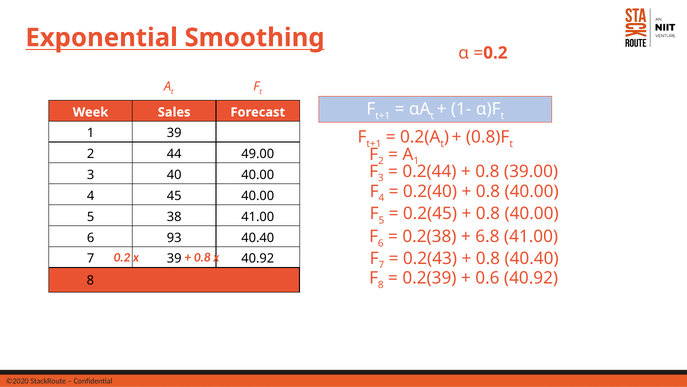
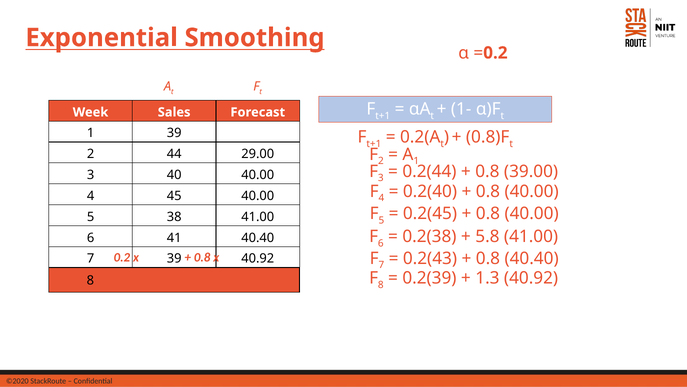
49.00: 49.00 -> 29.00 (258, 154)
6.8: 6.8 -> 5.8 (487, 236)
93: 93 -> 41 (174, 237)
0.6: 0.6 -> 1.3 (487, 278)
